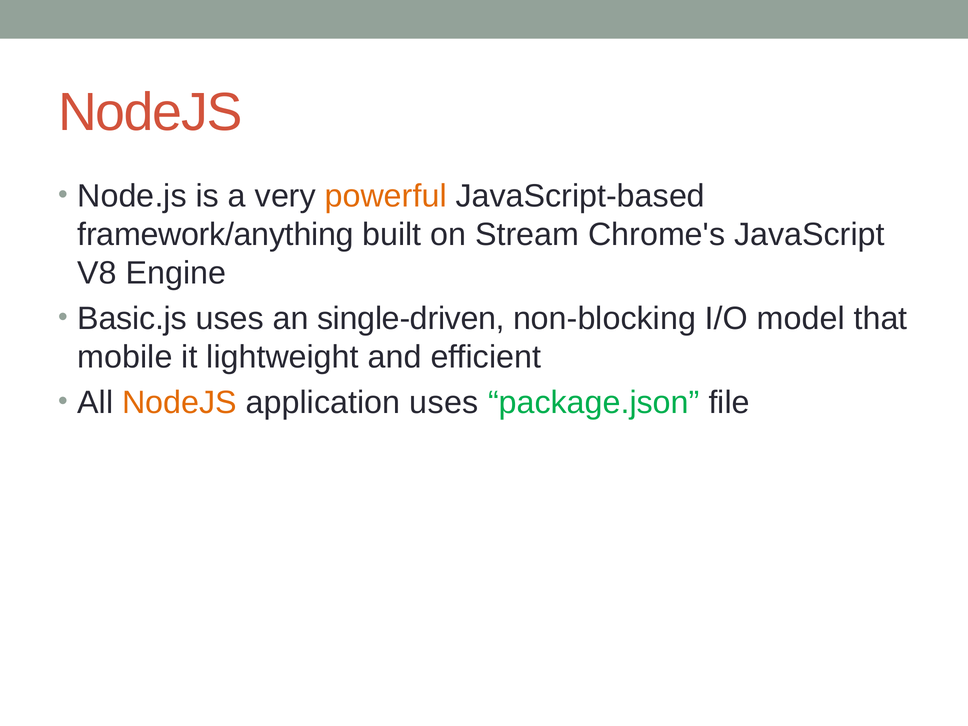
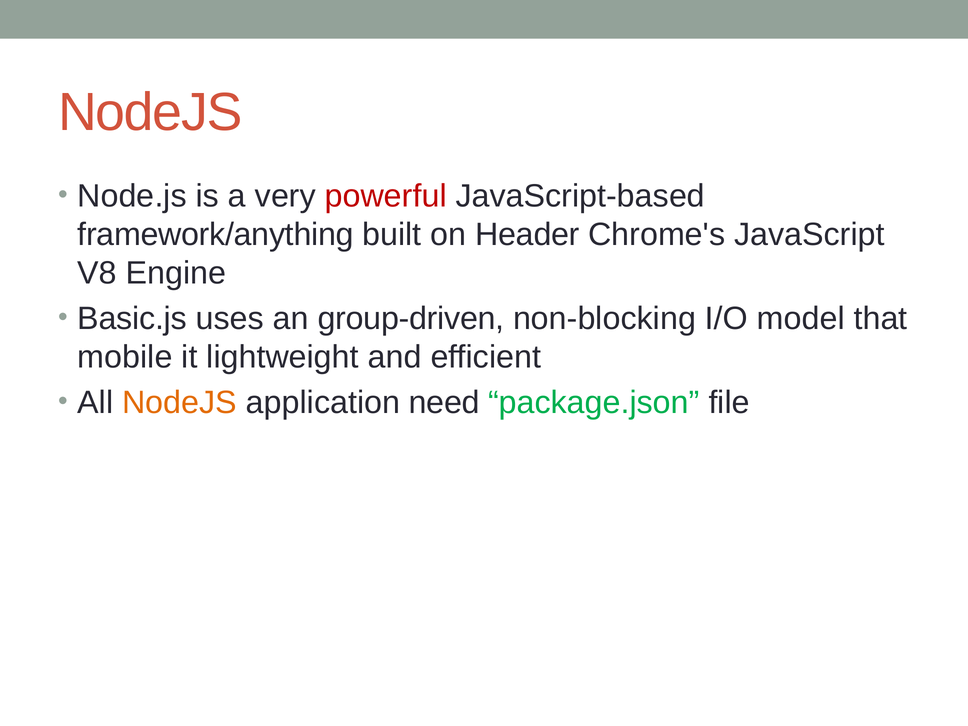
powerful colour: orange -> red (386, 196)
Stream: Stream -> Header (527, 235)
single-driven: single-driven -> group-driven (411, 318)
application uses: uses -> need (444, 402)
